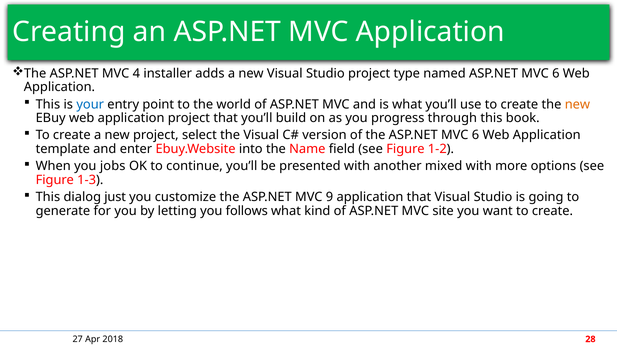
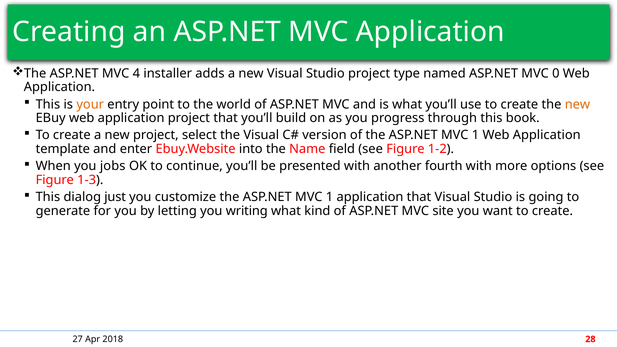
named ASP.NET MVC 6: 6 -> 0 (556, 73)
your colour: blue -> orange (90, 104)
6: 6 -> 1 (476, 135)
mixed: mixed -> fourth (444, 166)
9: 9 -> 1 (330, 197)
follows: follows -> writing (247, 211)
